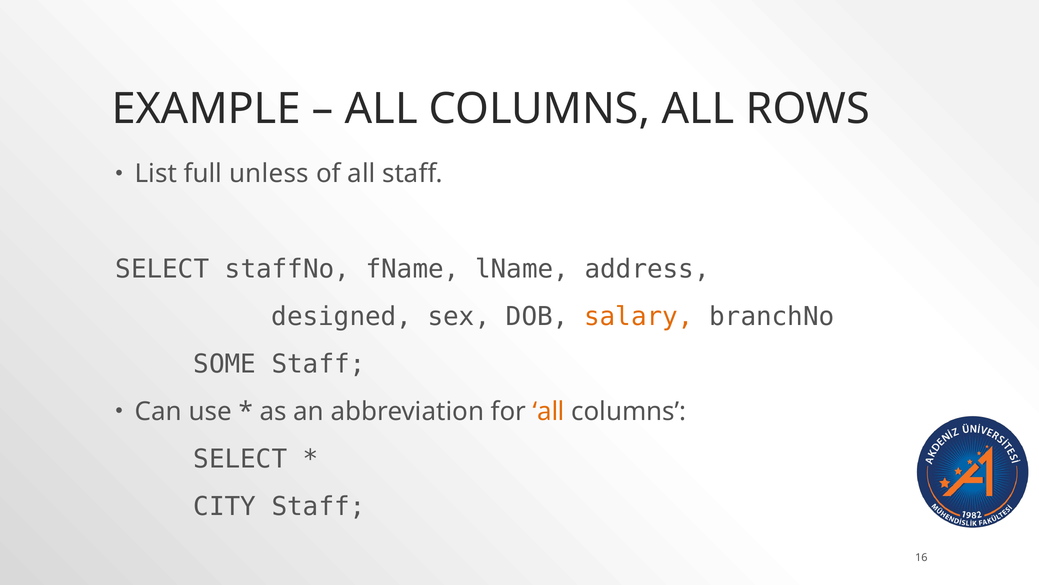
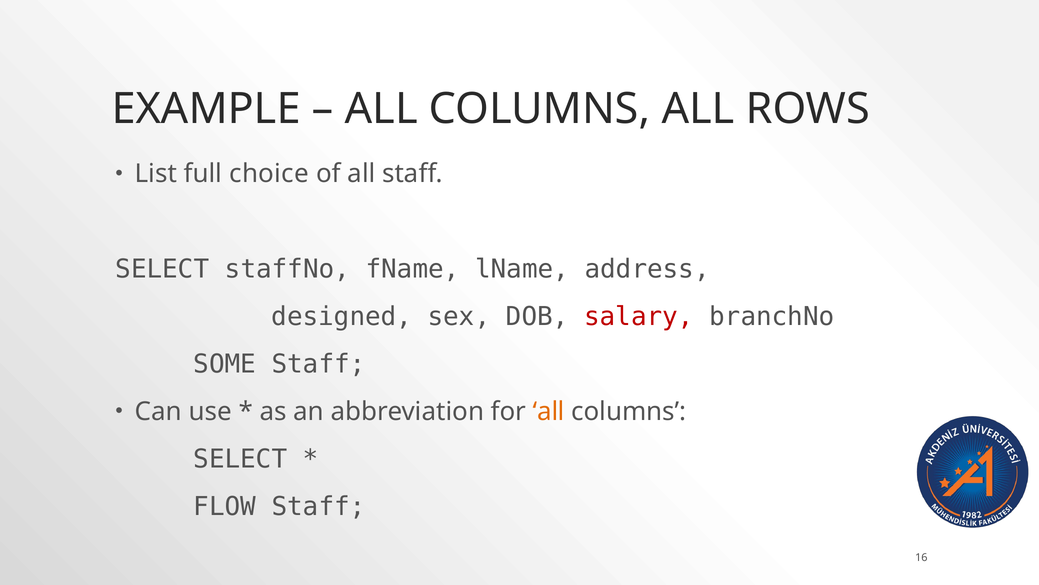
unless: unless -> choice (269, 174)
salary colour: orange -> red (639, 316)
CITY: CITY -> FLOW (225, 506)
